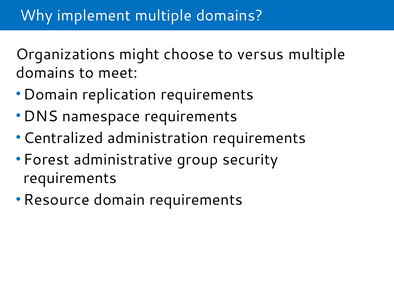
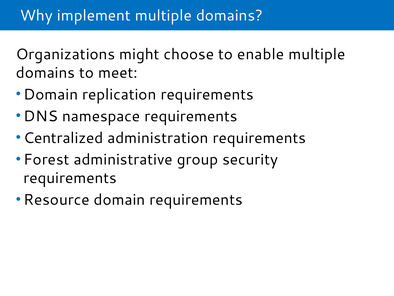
versus: versus -> enable (261, 54)
